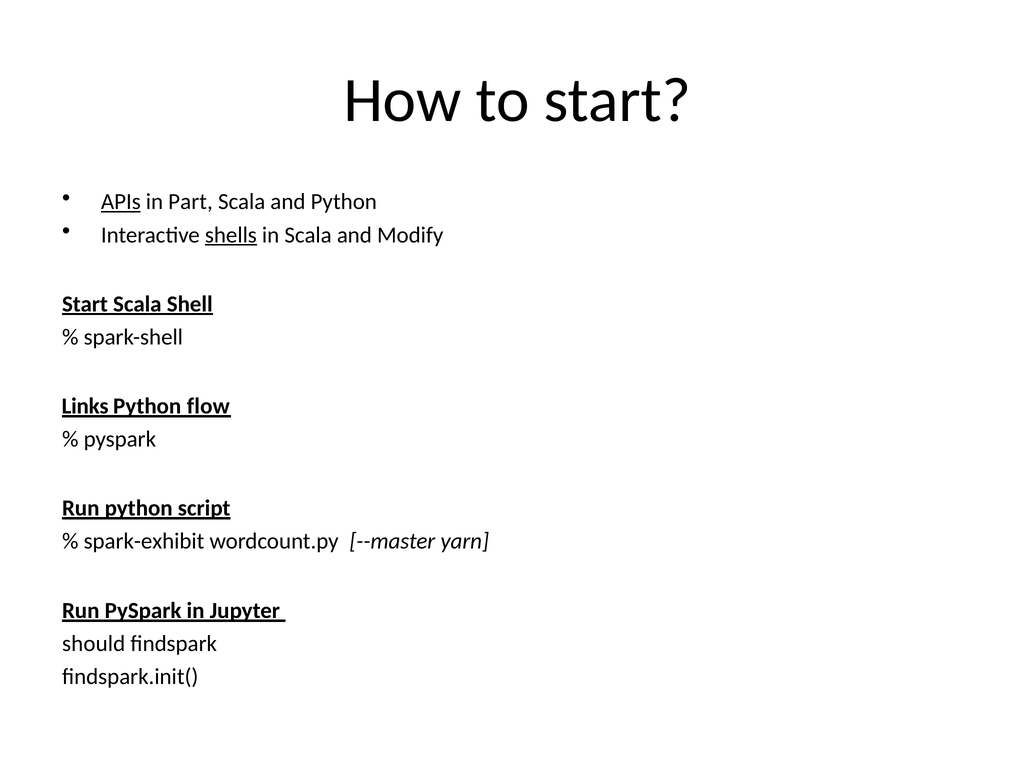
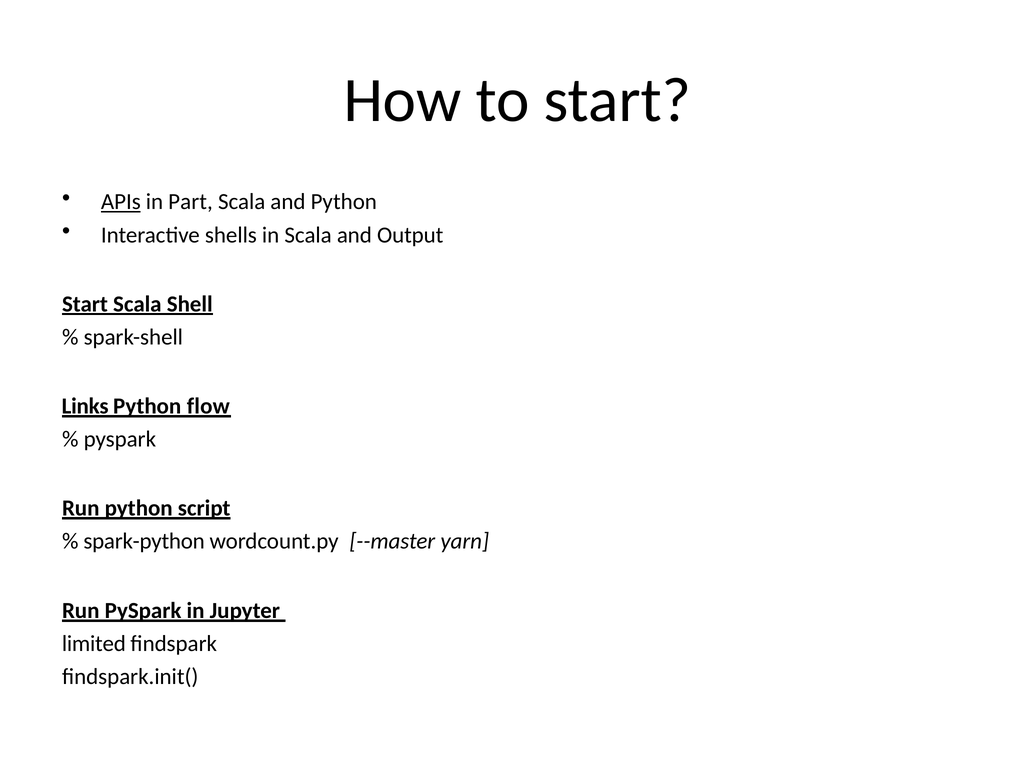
shells underline: present -> none (231, 235)
Modify: Modify -> Output (410, 235)
spark-exhibit: spark-exhibit -> spark-python (144, 541)
should: should -> limited (94, 643)
